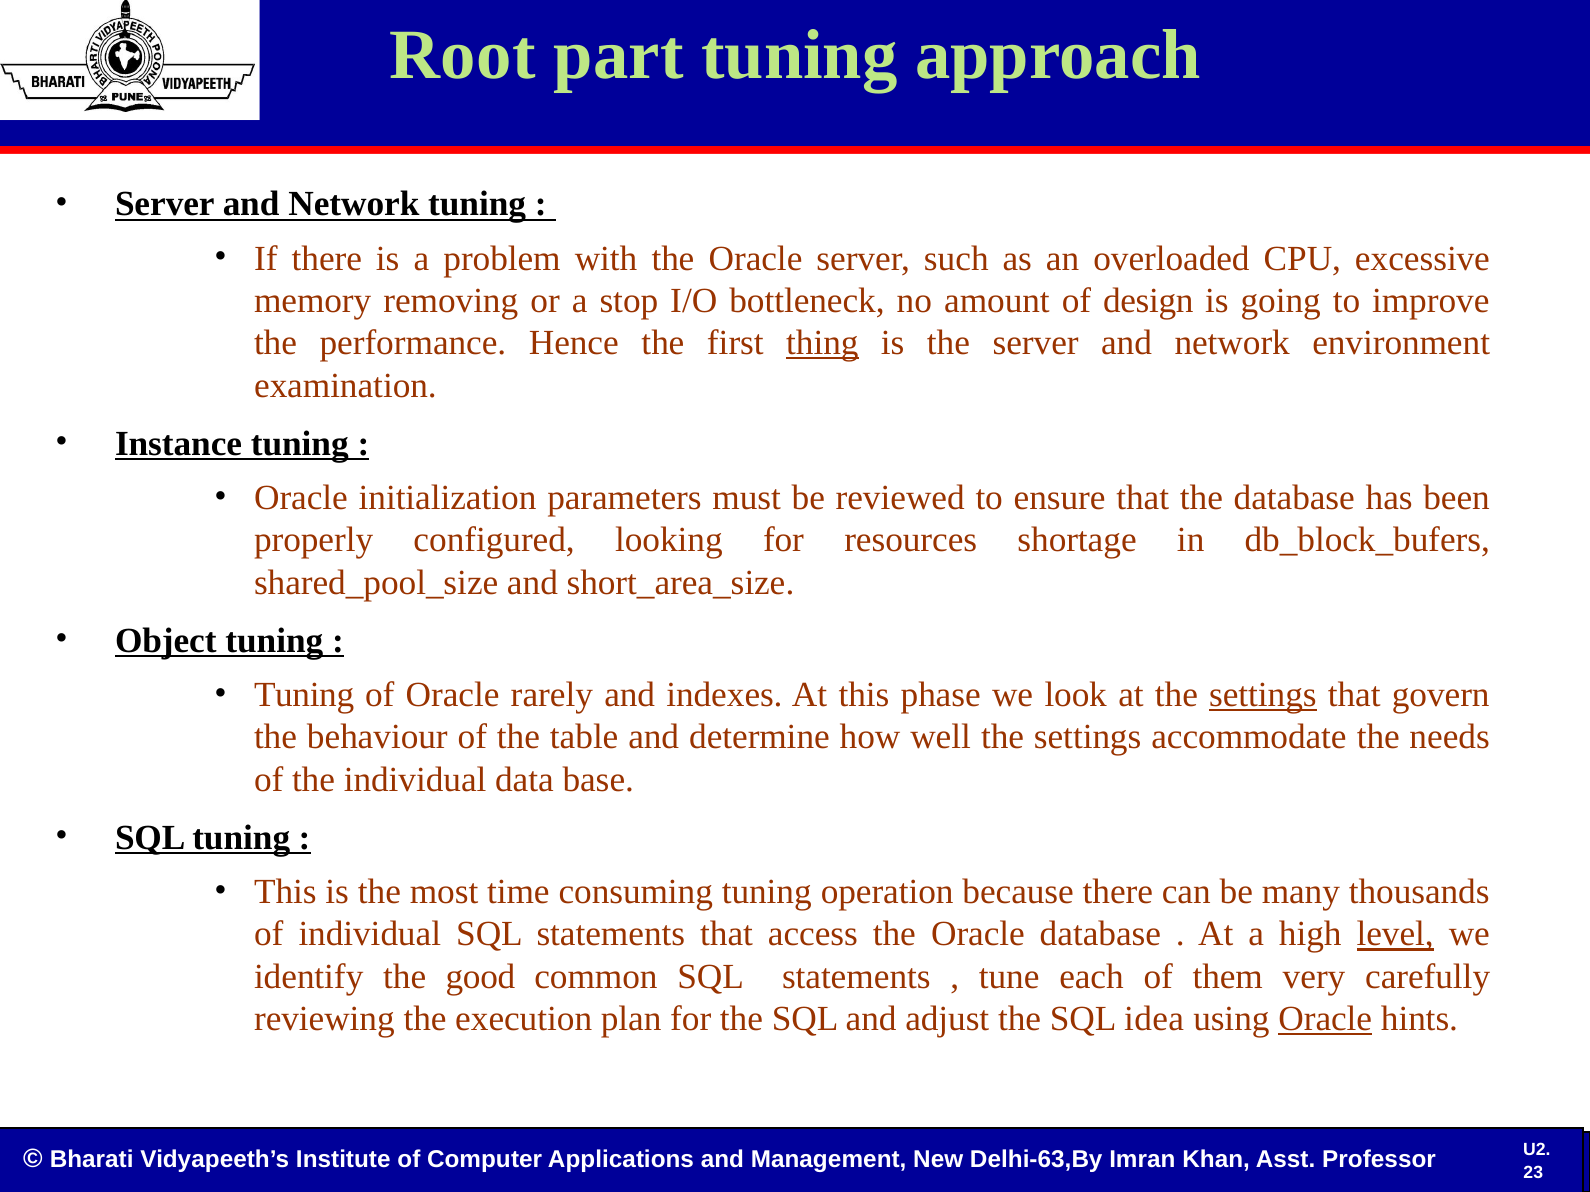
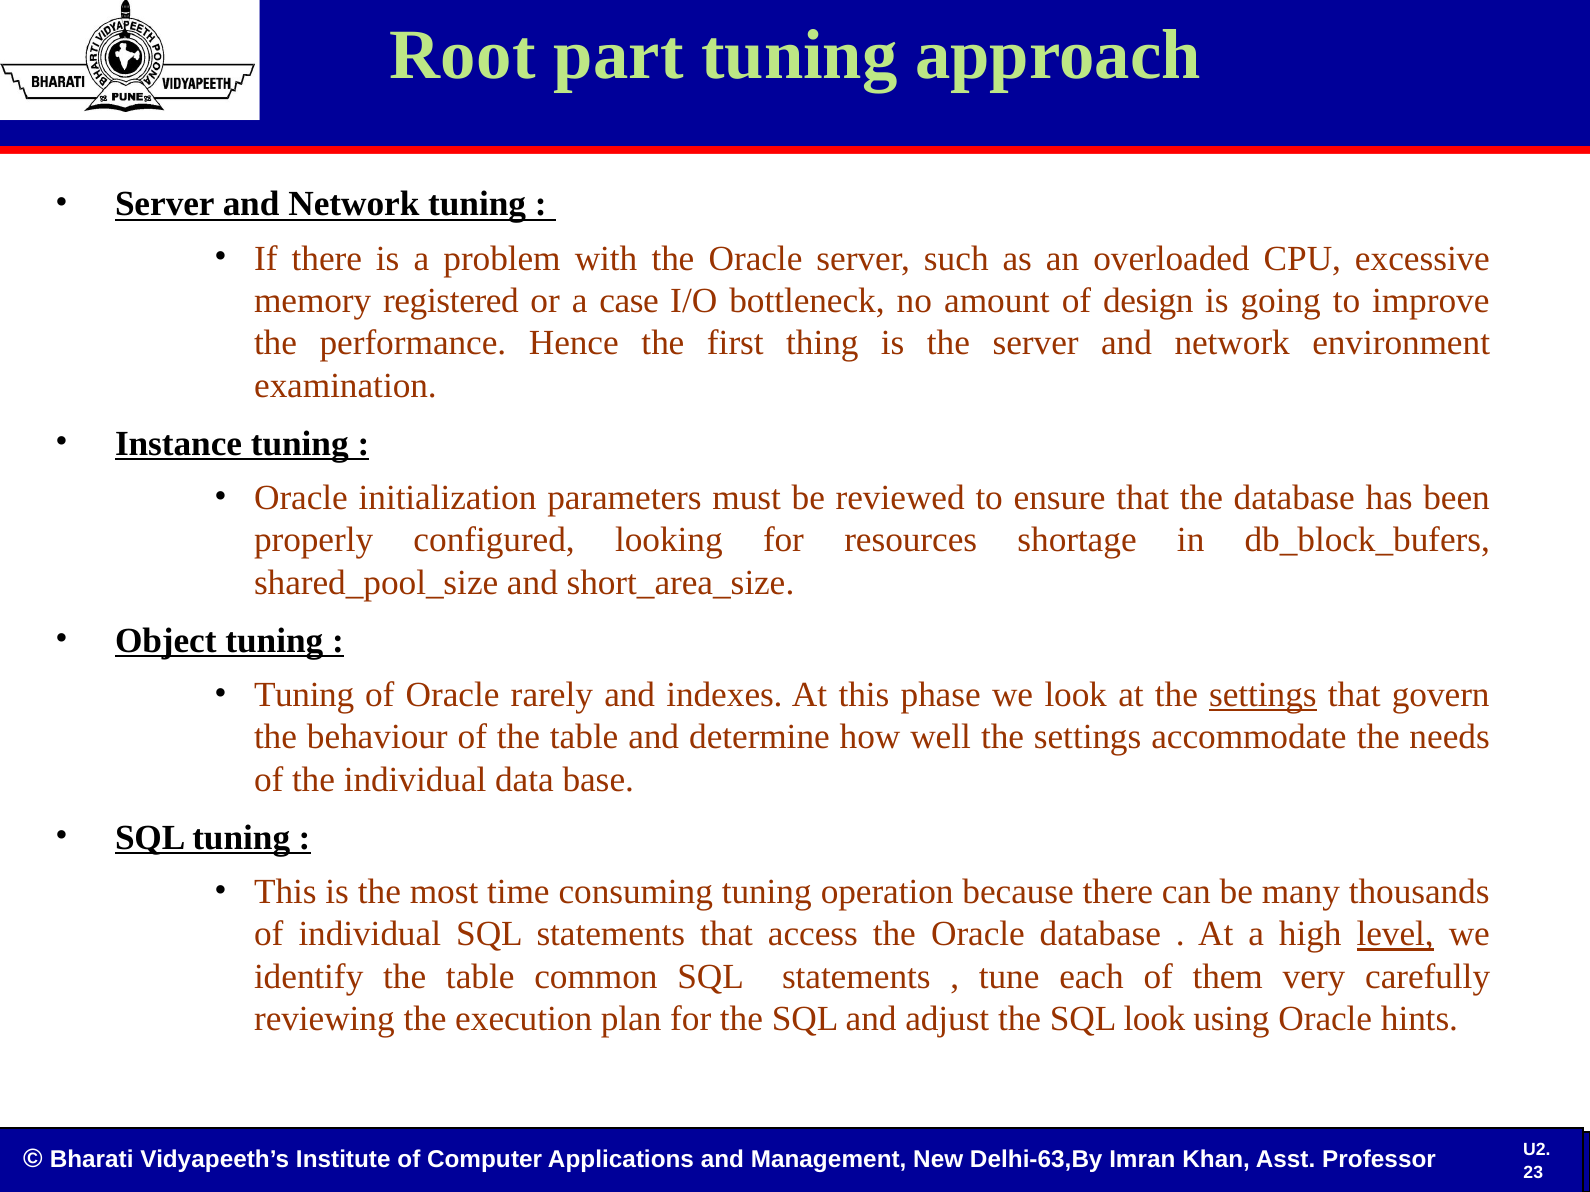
removing: removing -> registered (451, 301)
stop: stop -> case (629, 301)
thing underline: present -> none (822, 343)
identify the good: good -> table (480, 977)
SQL idea: idea -> look (1154, 1019)
Oracle underline: present -> none (1325, 1019)
